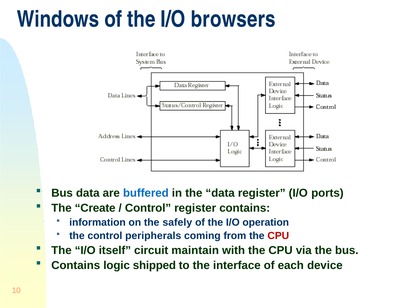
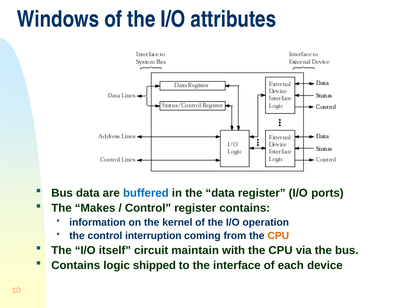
browsers: browsers -> attributes (233, 19)
Create: Create -> Makes (95, 208)
safely: safely -> kernel (177, 223)
peripherals: peripherals -> interruption (153, 236)
CPU colour: red -> orange (278, 236)
